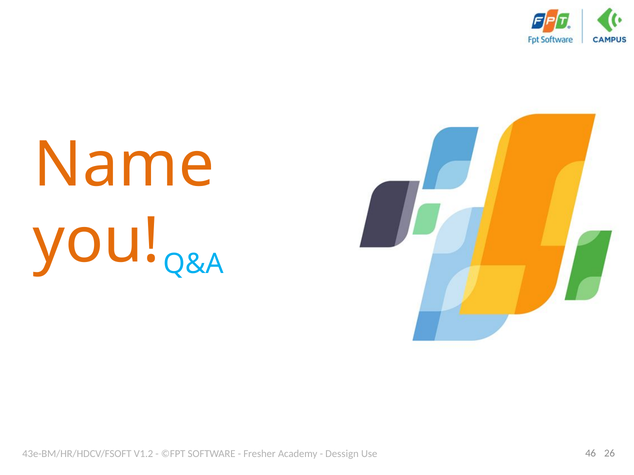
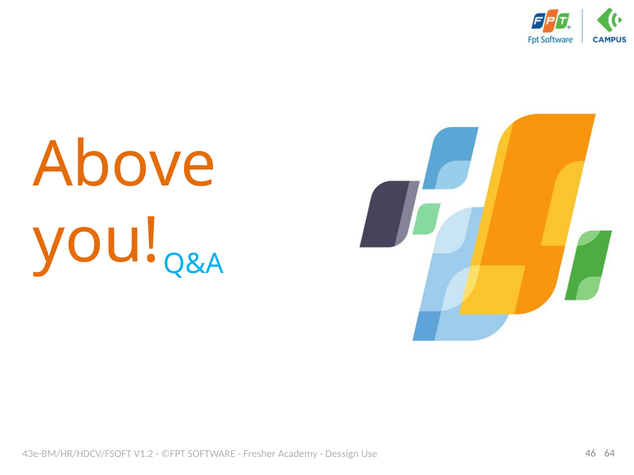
Name: Name -> Above (125, 165)
26: 26 -> 64 (610, 454)
